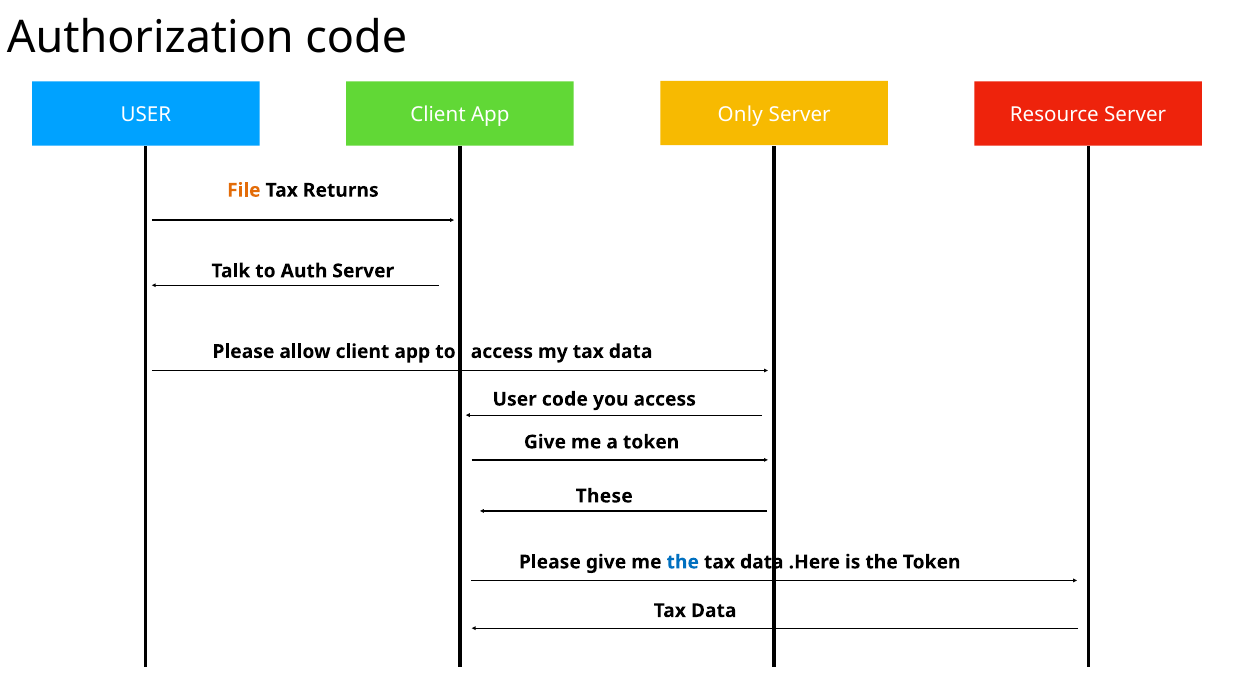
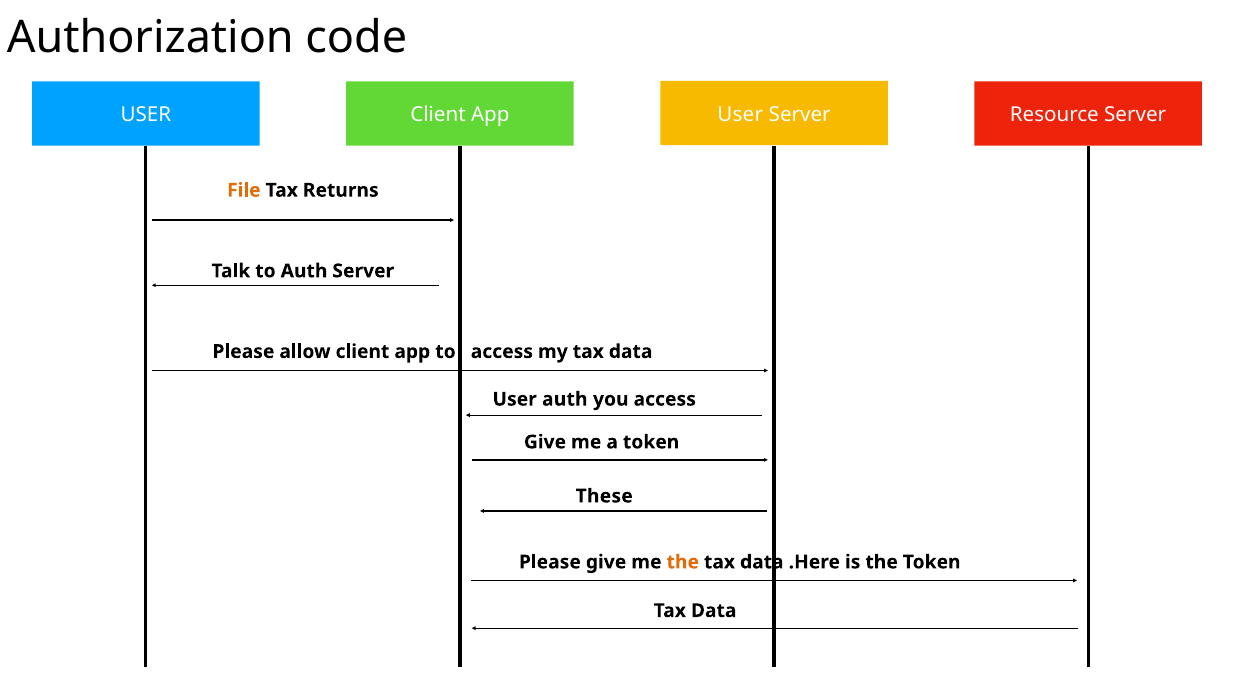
App Only: Only -> User (740, 114)
User code: code -> auth (565, 399)
the colour: blue -> orange (683, 562)
